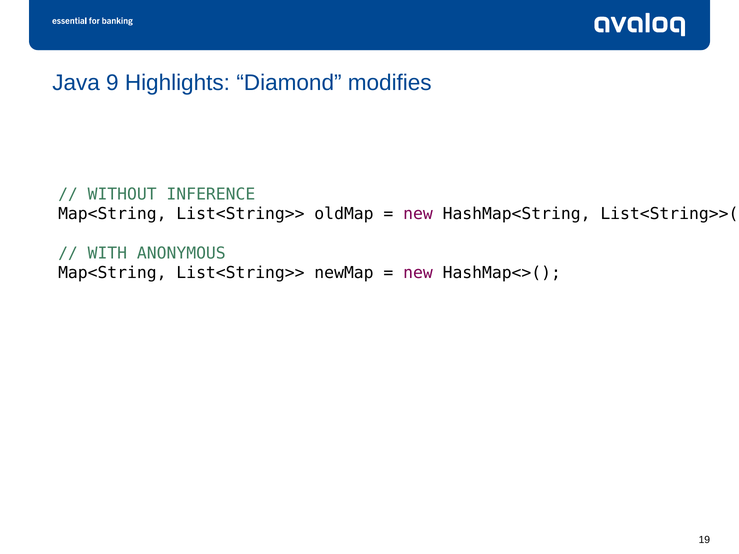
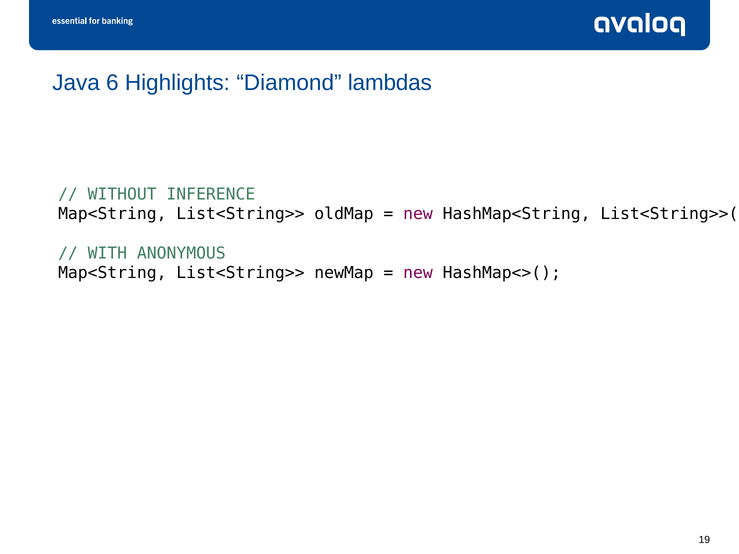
9: 9 -> 6 (112, 83)
modifies: modifies -> lambdas (390, 83)
